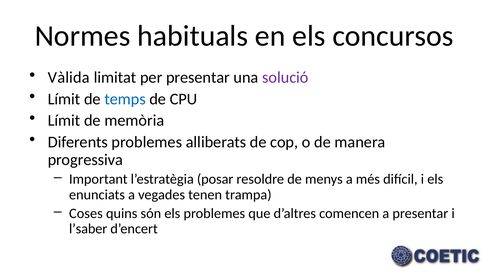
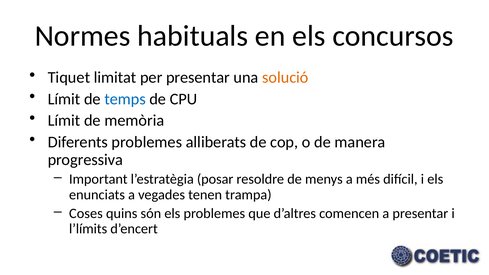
Vàlida: Vàlida -> Tiquet (69, 78)
solució colour: purple -> orange (285, 78)
l’saber: l’saber -> l’límits (88, 229)
